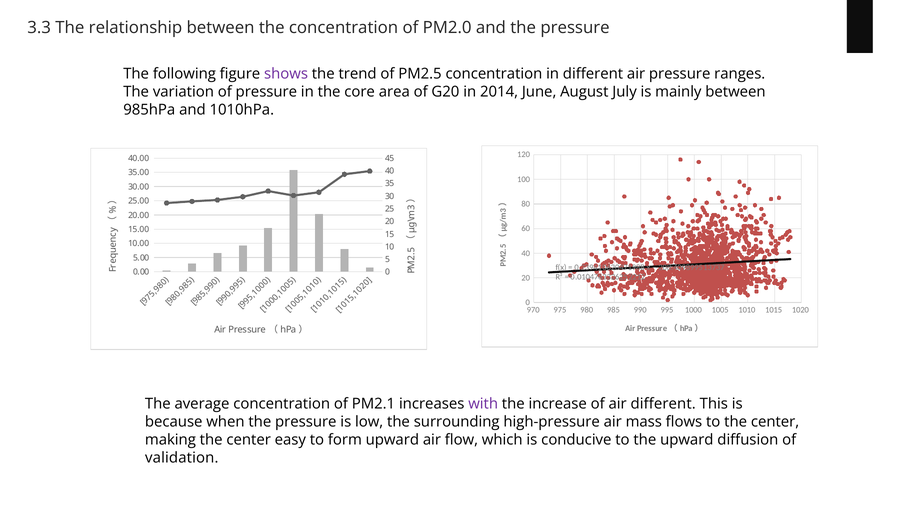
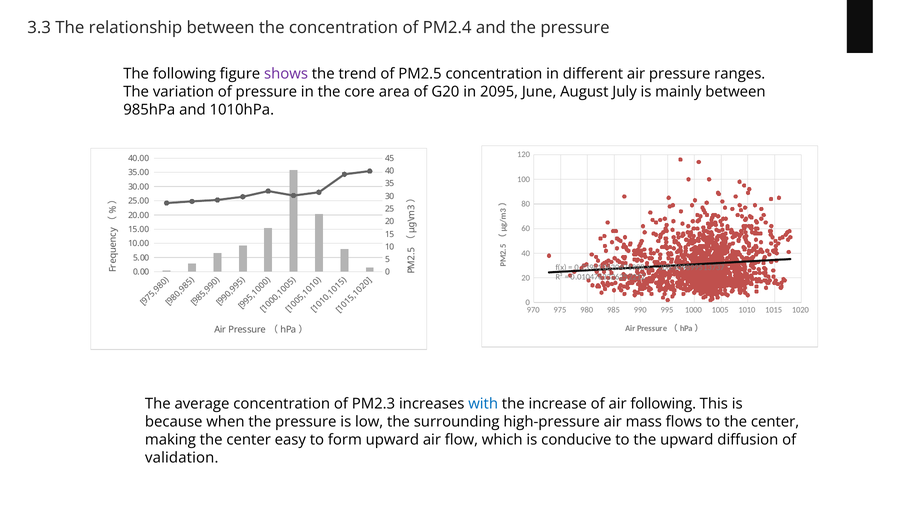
PM2.0: PM2.0 -> PM2.4 (447, 28)
2014: 2014 -> 2095 (499, 92)
PM2.1: PM2.1 -> PM2.3 (373, 404)
with colour: purple -> blue (483, 404)
air different: different -> following (663, 404)
